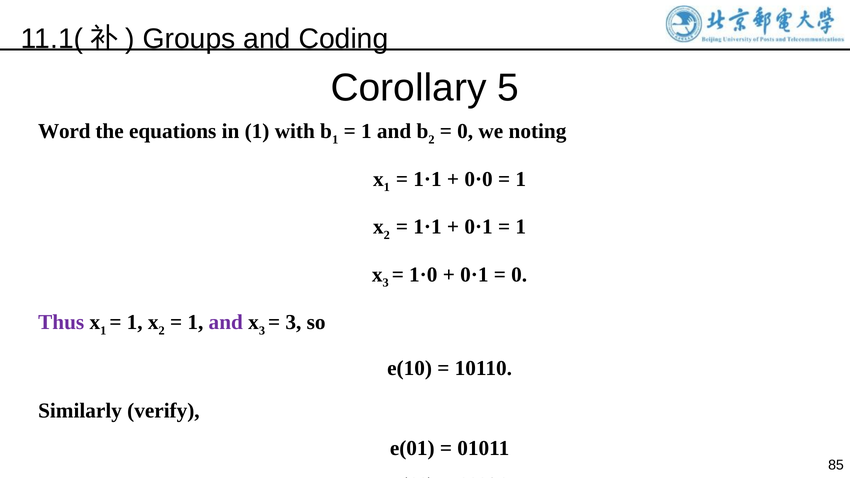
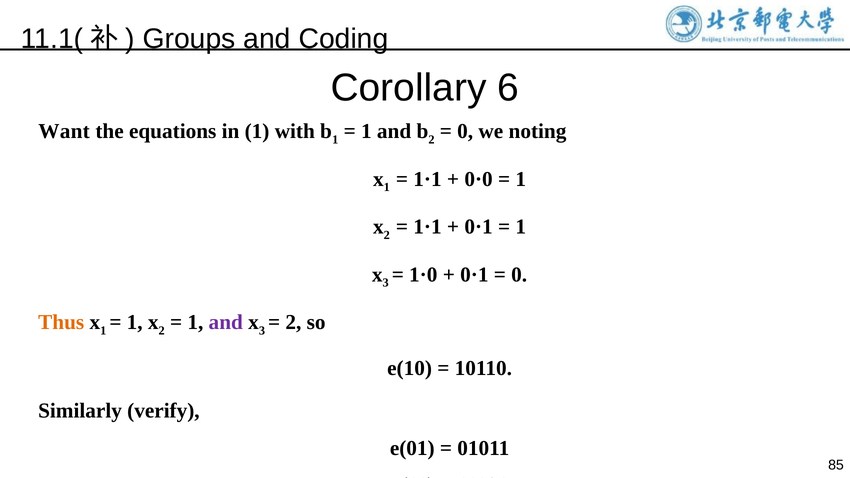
5: 5 -> 6 (508, 88)
Word: Word -> Want (64, 131)
Thus colour: purple -> orange (61, 322)
3: 3 -> 2 (293, 322)
